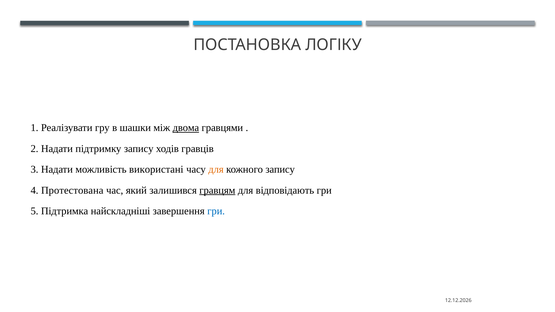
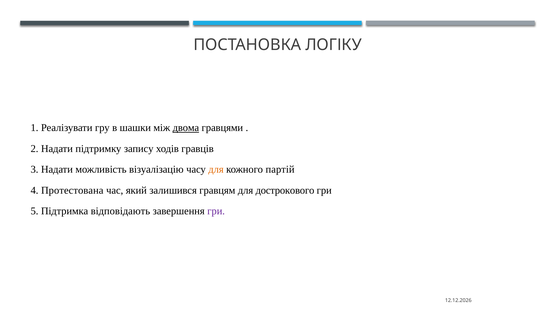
використані: використані -> візуалізацію (156, 170)
кожного запису: запису -> партій (280, 170)
гравцям underline: present -> none (217, 190)
відповідають: відповідають -> дострокового (285, 190)
найскладніші: найскладніші -> відповідають (120, 211)
гри colour: blue -> purple (216, 211)
